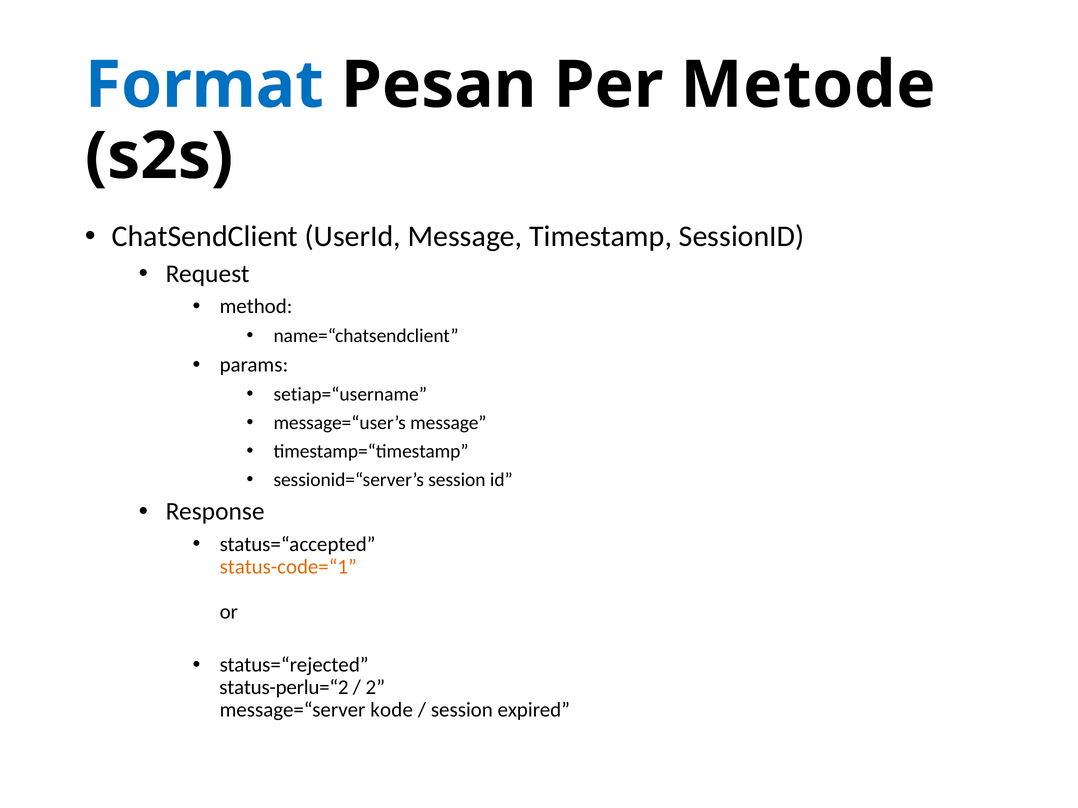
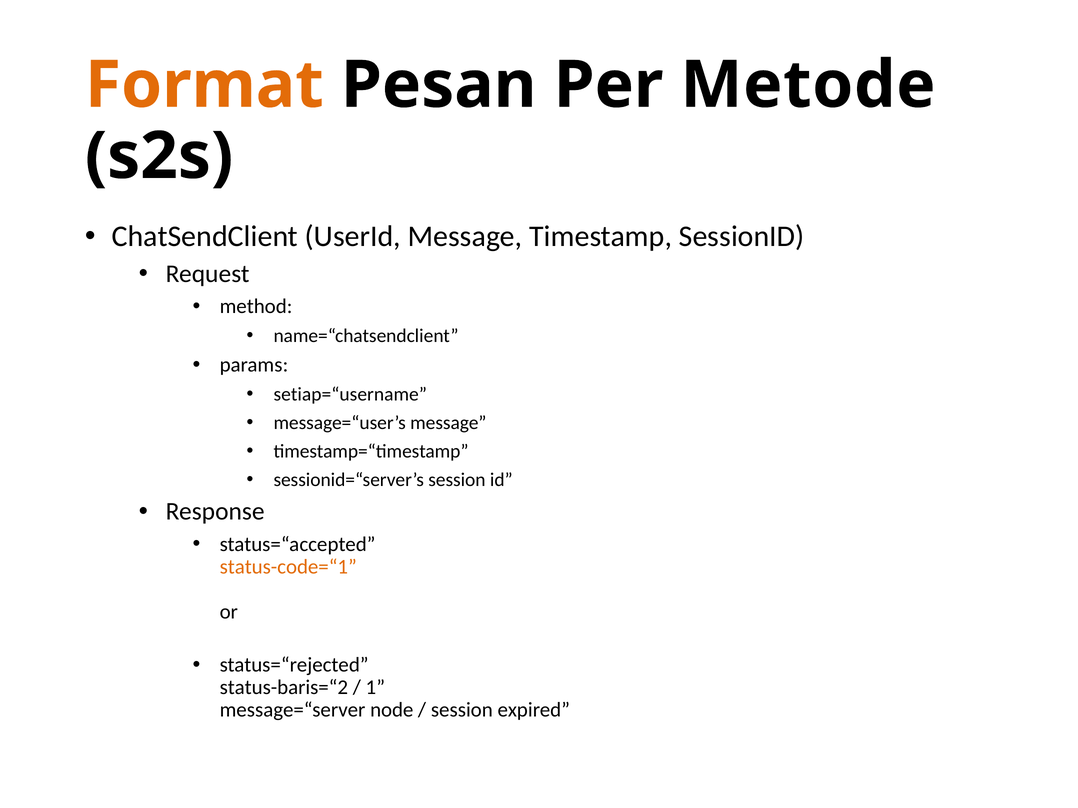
Format colour: blue -> orange (204, 85)
status-perlu=“2: status-perlu=“2 -> status-baris=“2 (284, 688)
2: 2 -> 1 (375, 688)
kode: kode -> node (392, 711)
